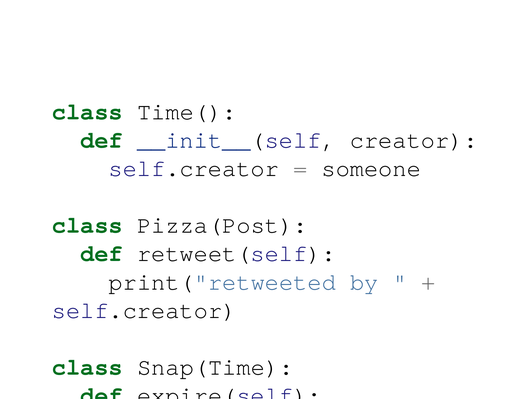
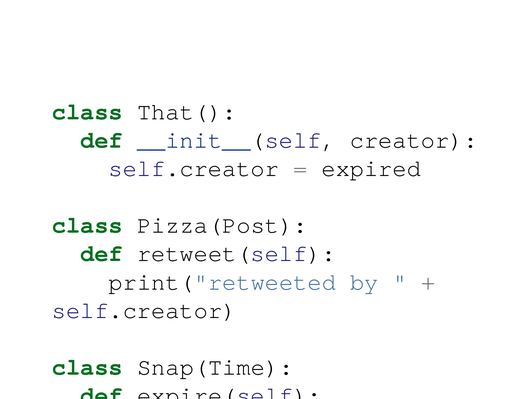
Time(: Time( -> That( (187, 112)
someone: someone -> expired (371, 168)
